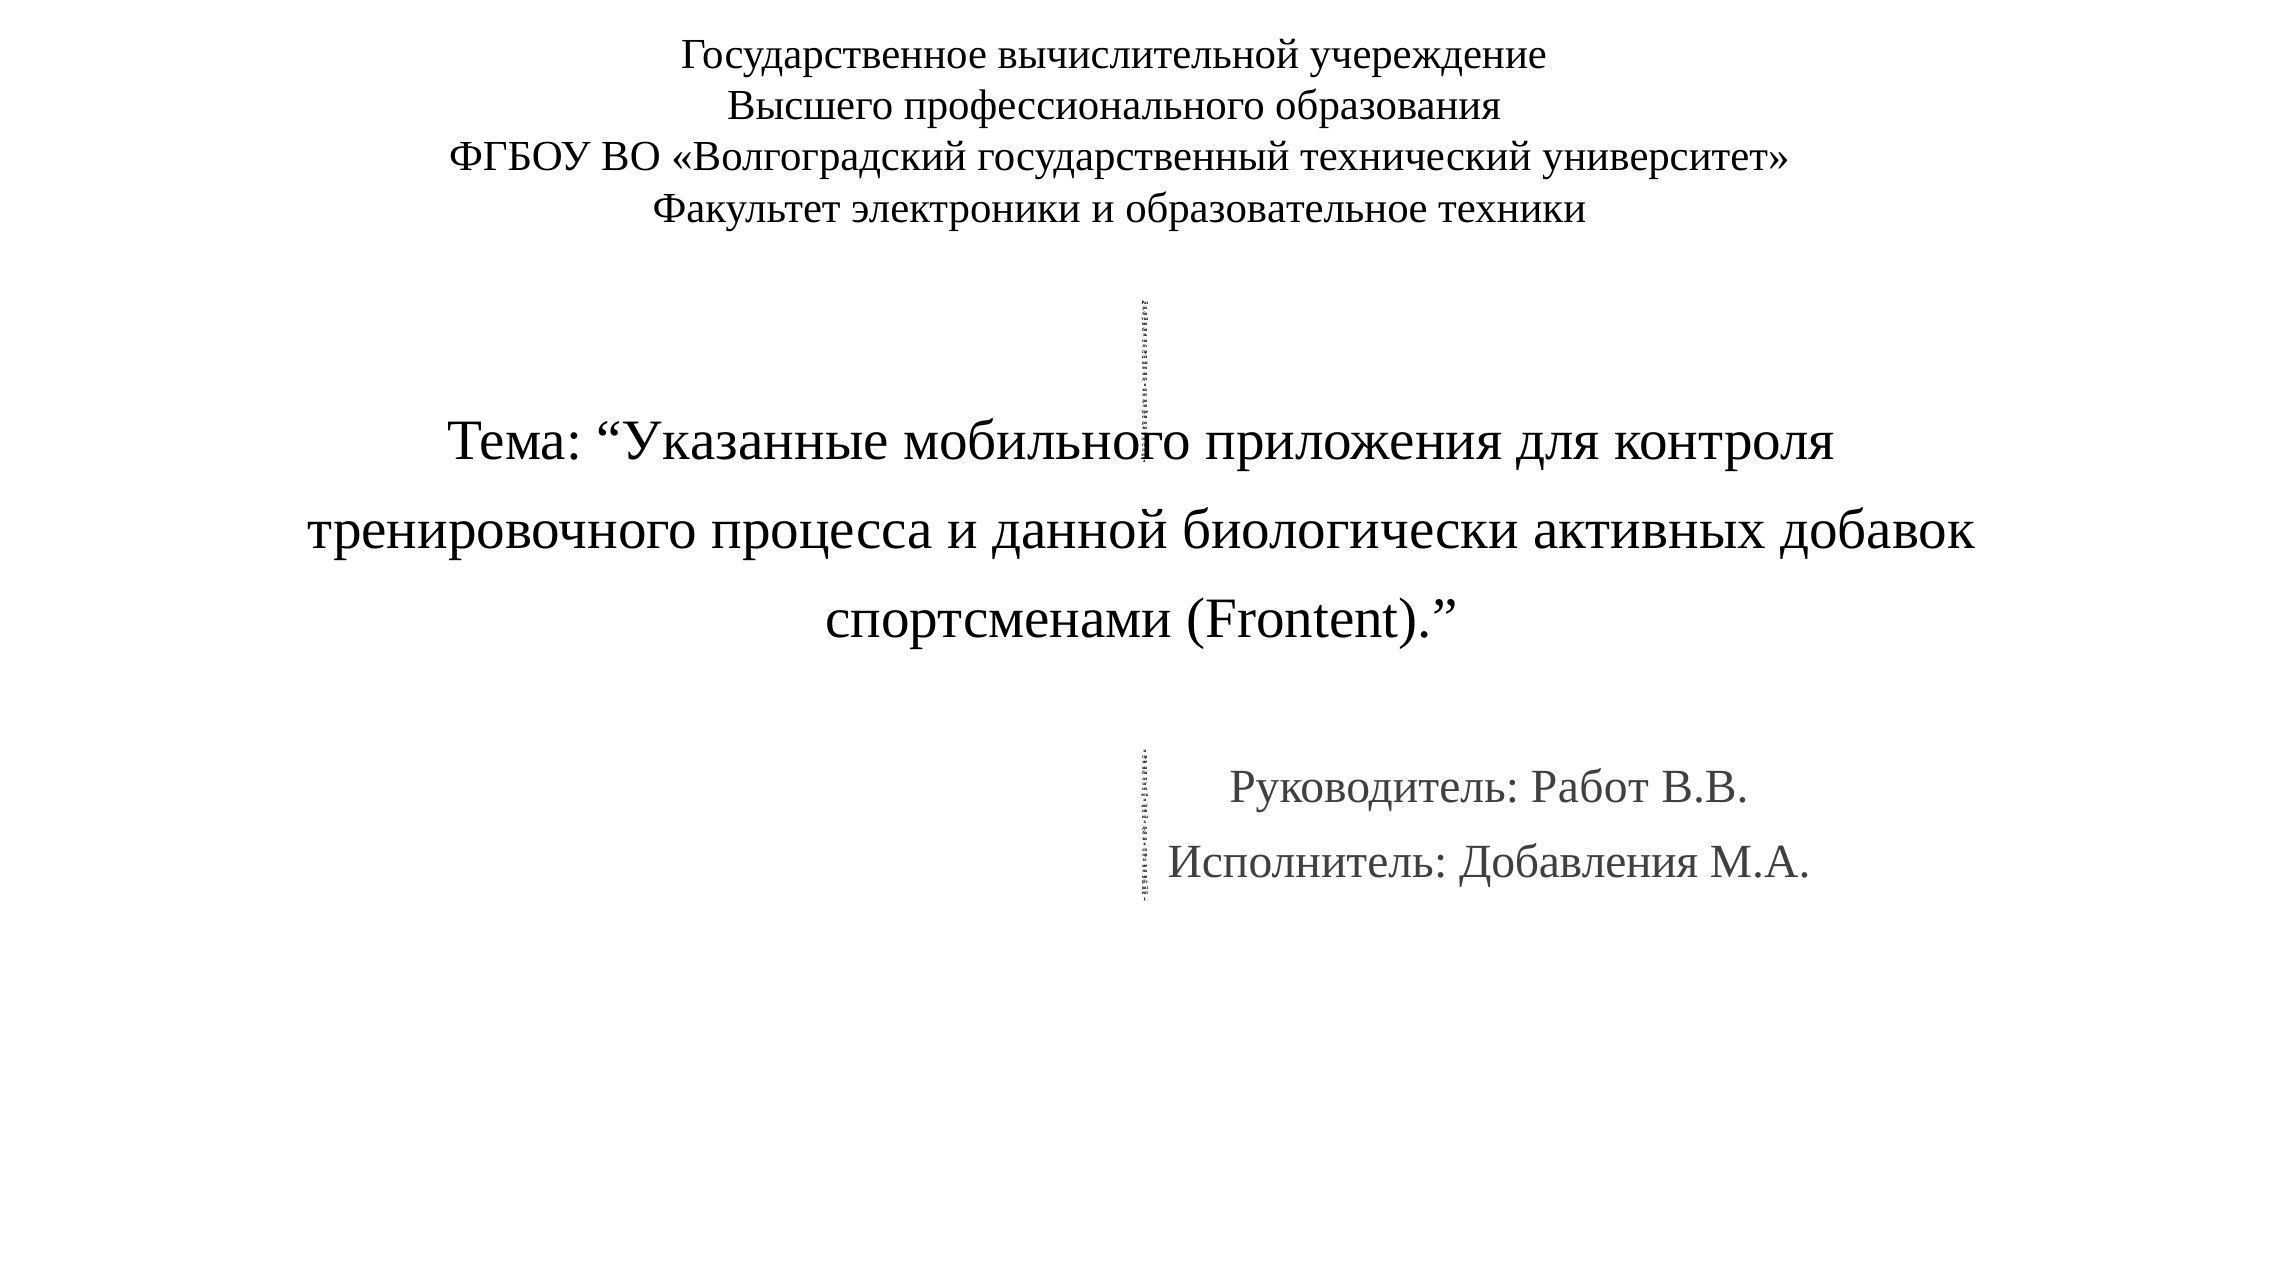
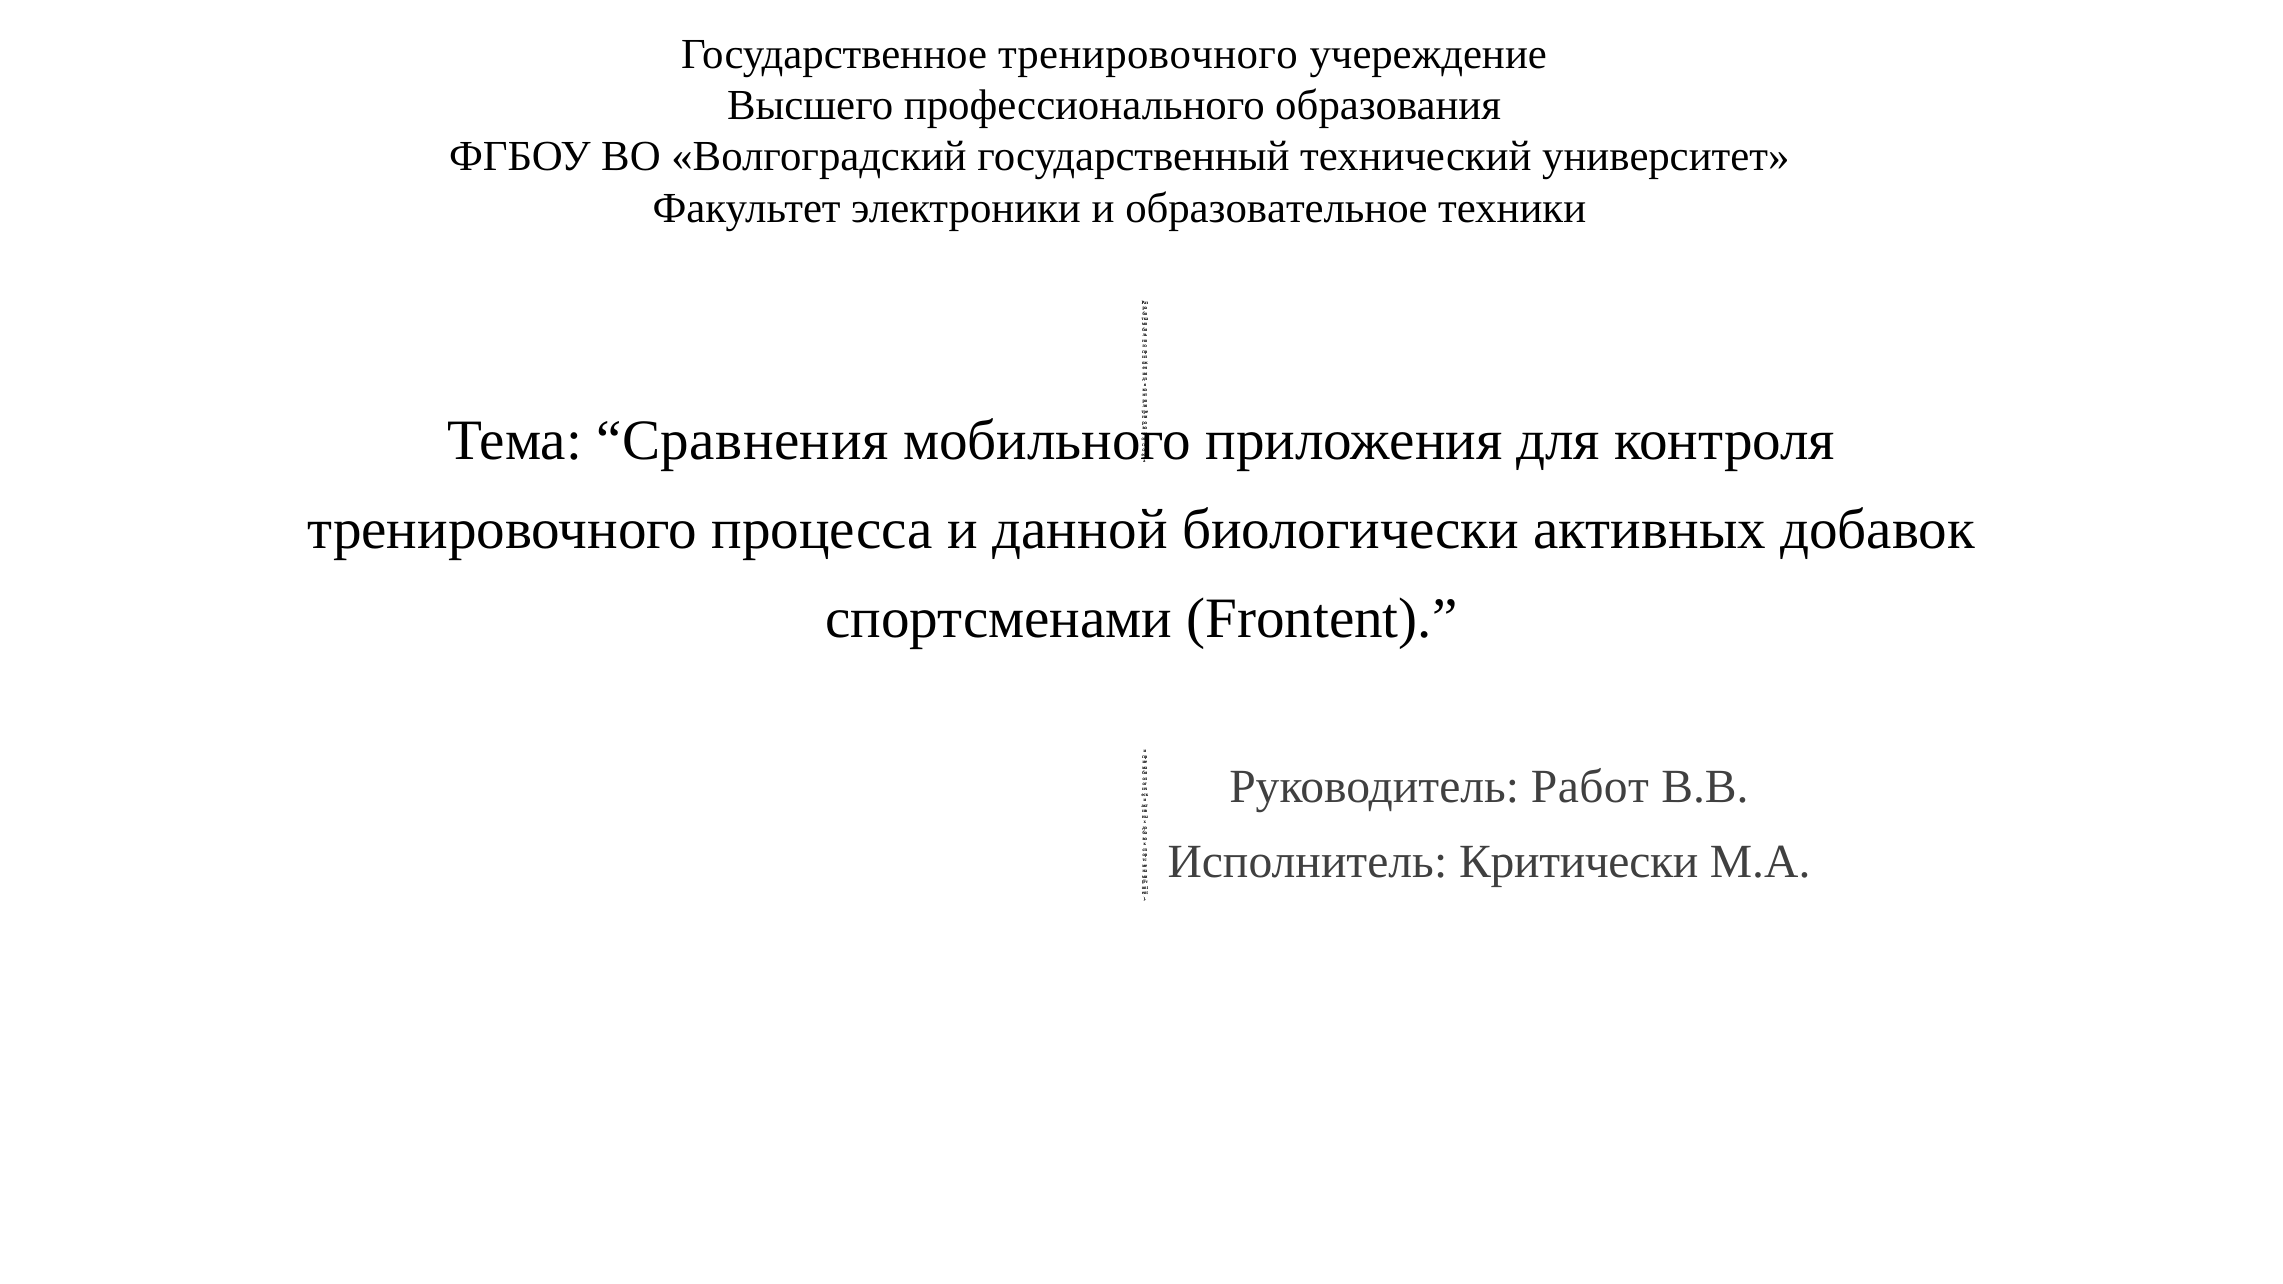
Государственное вычислительной: вычислительной -> тренировочного (1148, 54)
Указанные: Указанные -> Сравнения (742, 440)
Добавления: Добавления -> Критически (1579, 862)
